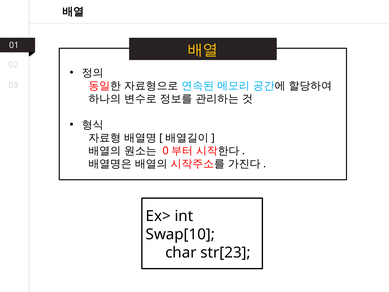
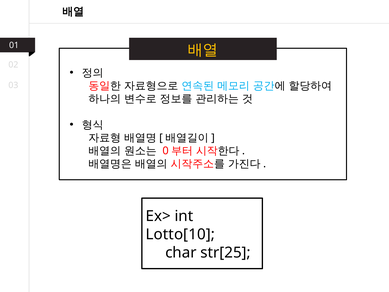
Swap[10: Swap[10 -> Lotto[10 (180, 234)
str[23: str[23 -> str[25 (226, 252)
